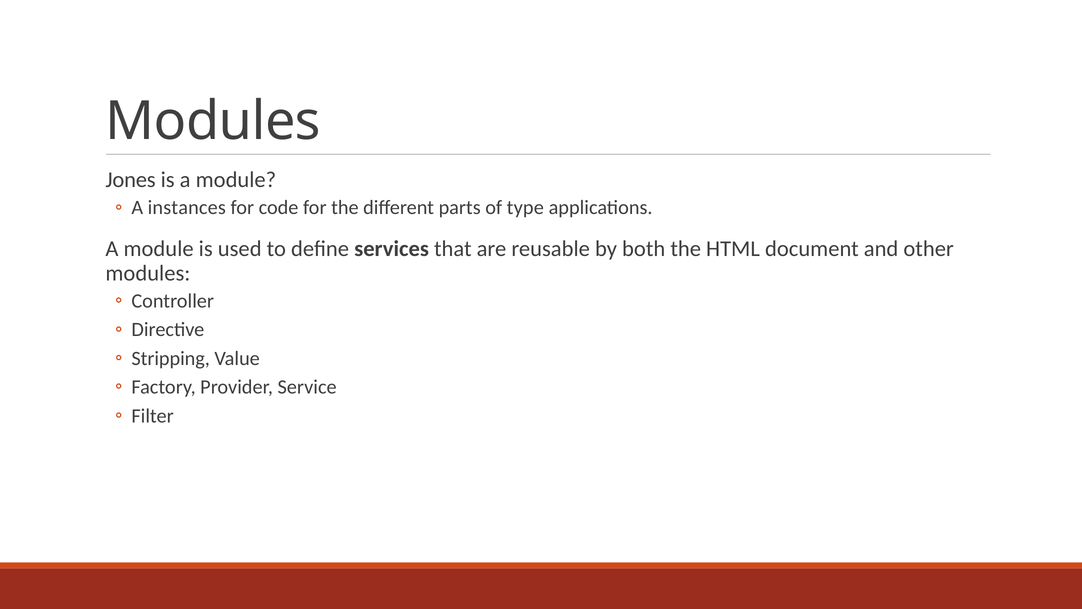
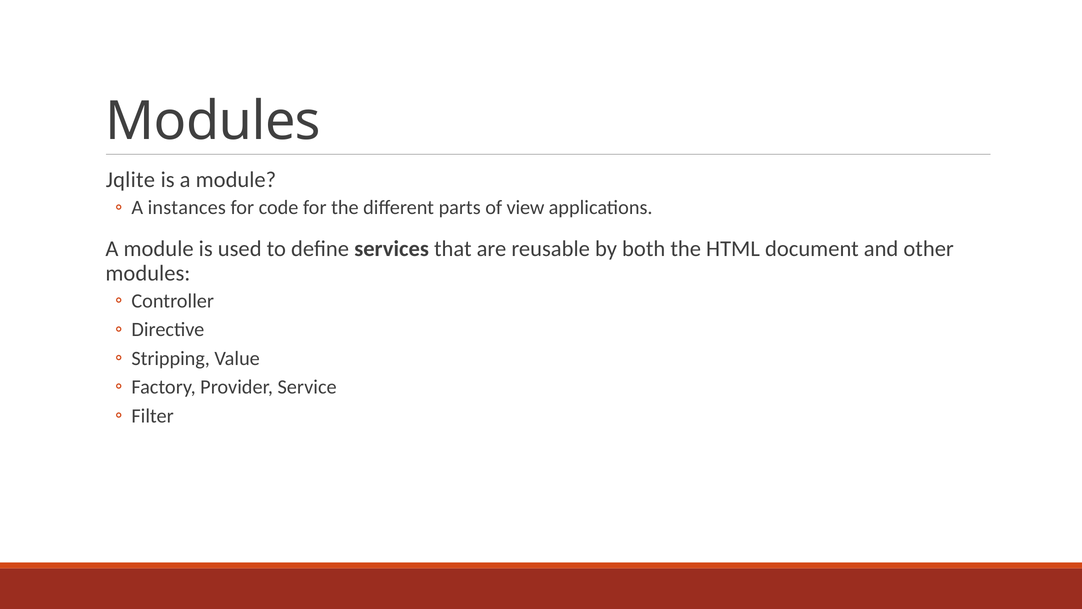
Jones: Jones -> Jqlite (130, 180)
type: type -> view (525, 208)
